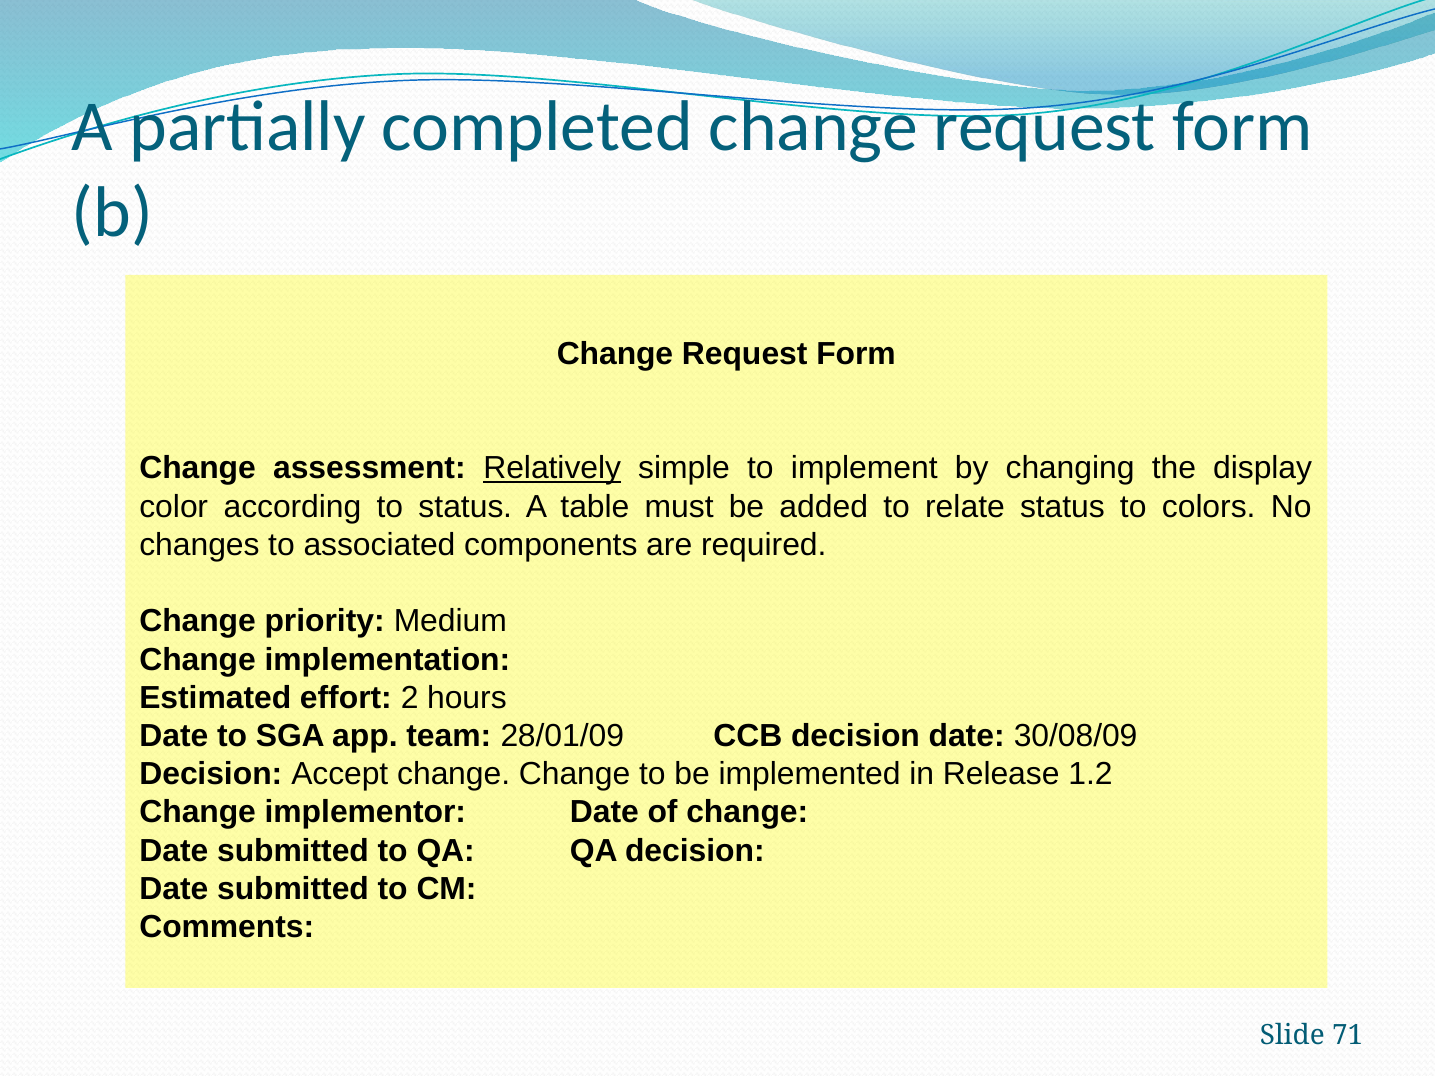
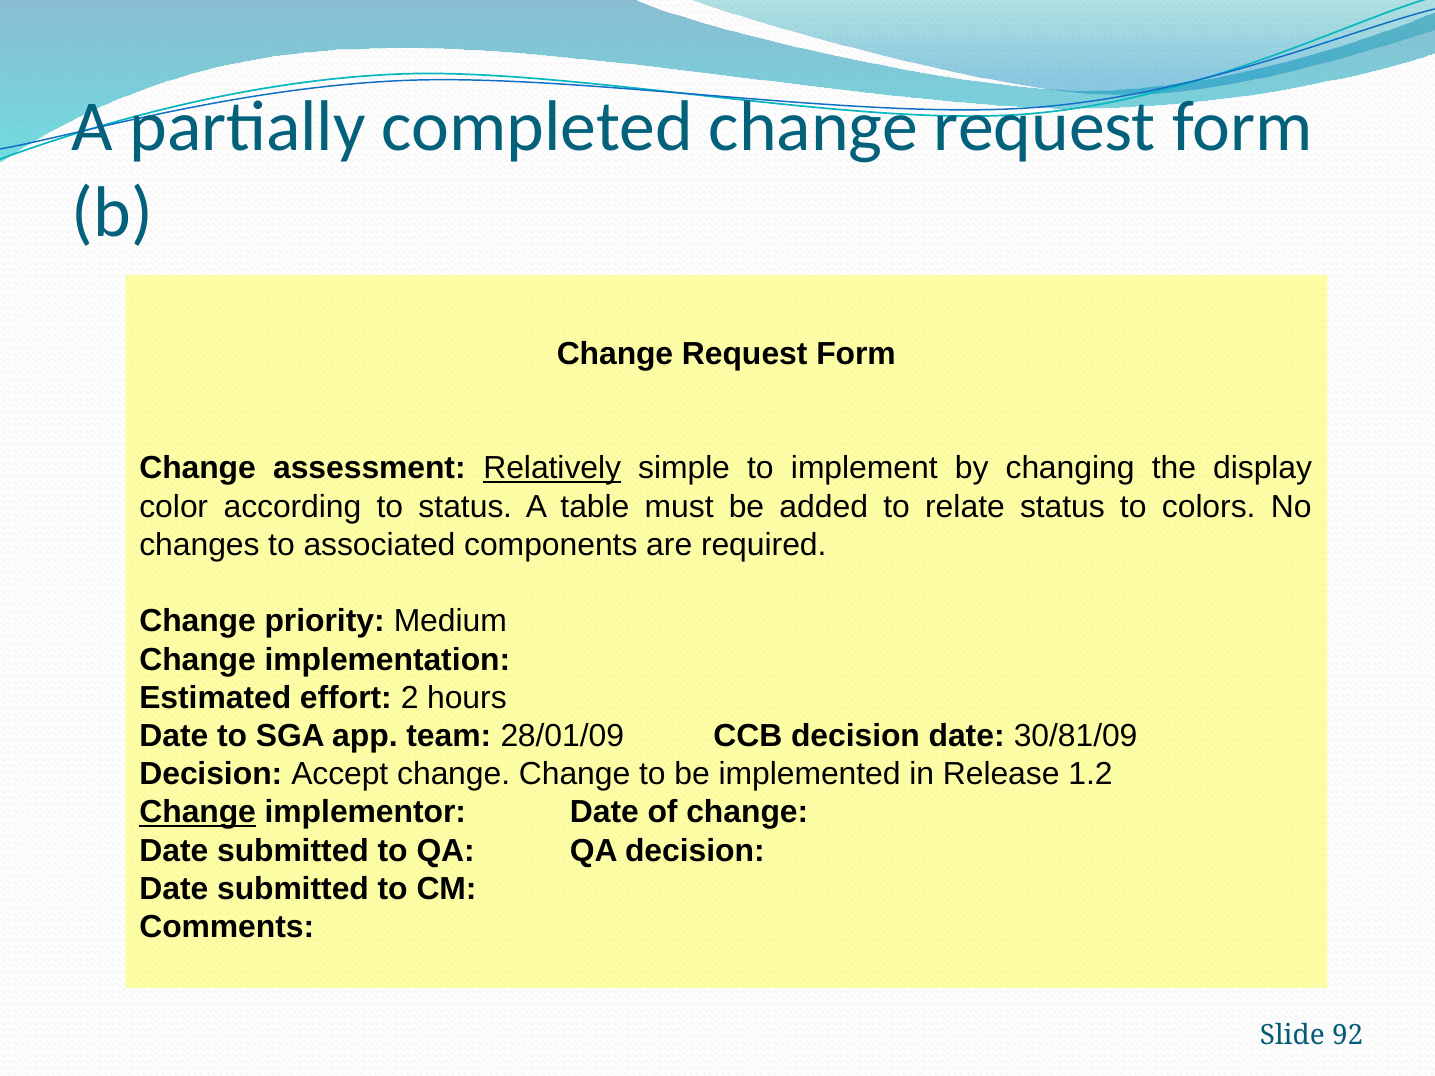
30/08/09: 30/08/09 -> 30/81/09 (1076, 736)
Change underline: none -> present (198, 813)
71: 71 -> 92 (1348, 1035)
